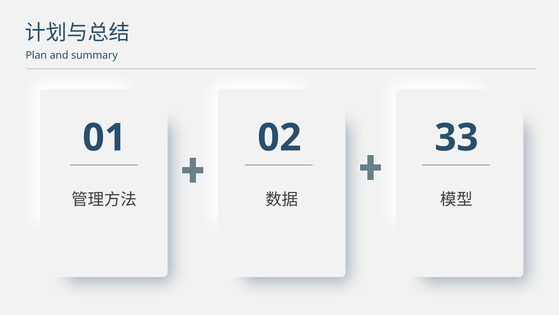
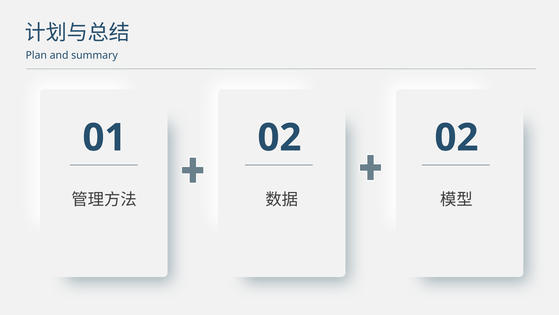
02 33: 33 -> 02 (456, 138)
